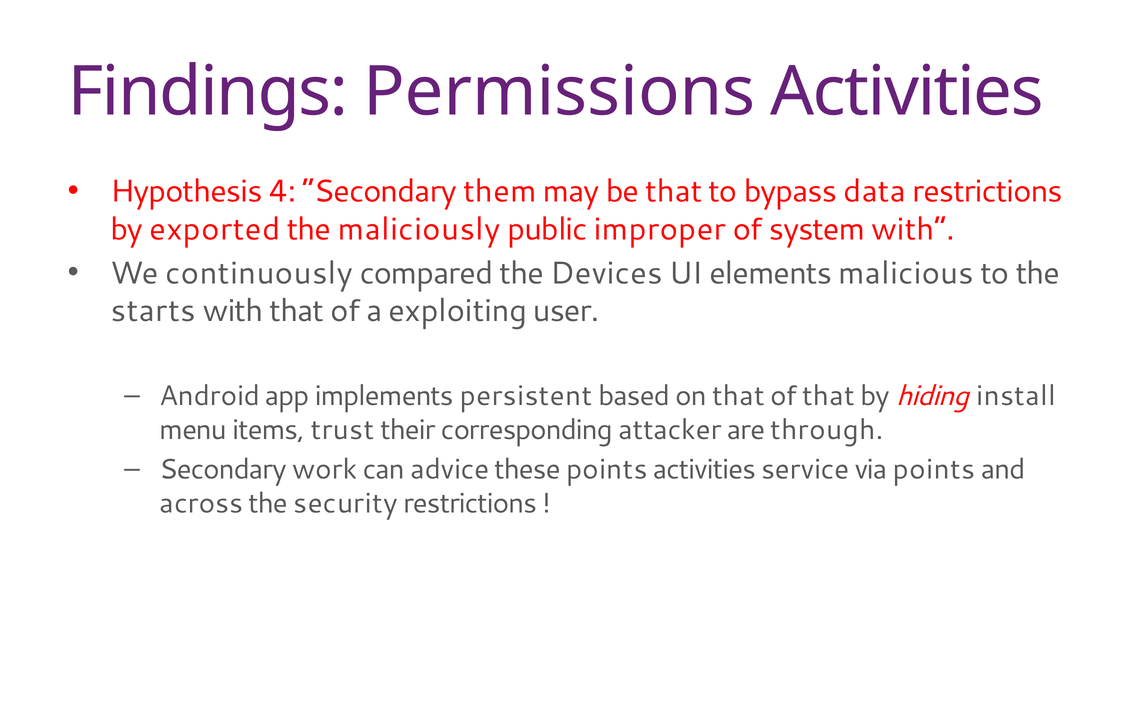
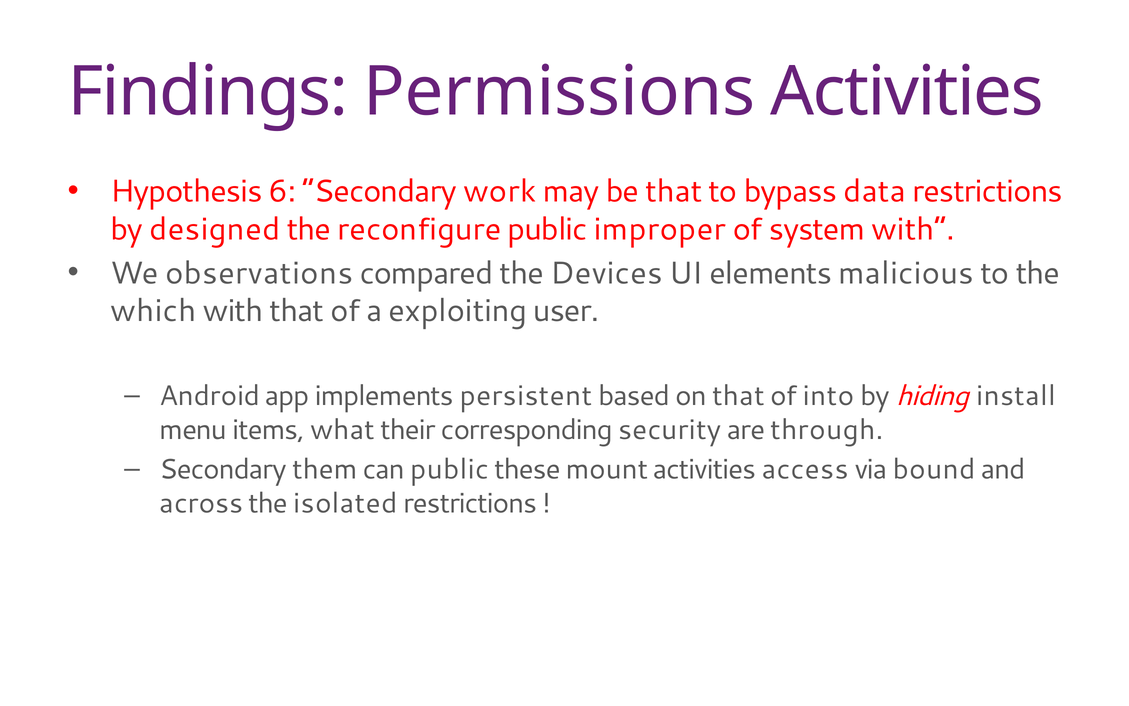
4: 4 -> 6 (283, 191)
them: them -> work (500, 191)
exported: exported -> designed (215, 229)
maliciously: maliciously -> reconfigure (419, 229)
continuously: continuously -> observations (259, 273)
starts: starts -> which (153, 311)
of that: that -> into (828, 396)
trust: trust -> what (343, 430)
attacker: attacker -> security (670, 430)
work: work -> them (325, 469)
can advice: advice -> public (450, 469)
these points: points -> mount (607, 469)
service: service -> access (805, 469)
via points: points -> bound (934, 469)
security: security -> isolated (346, 503)
